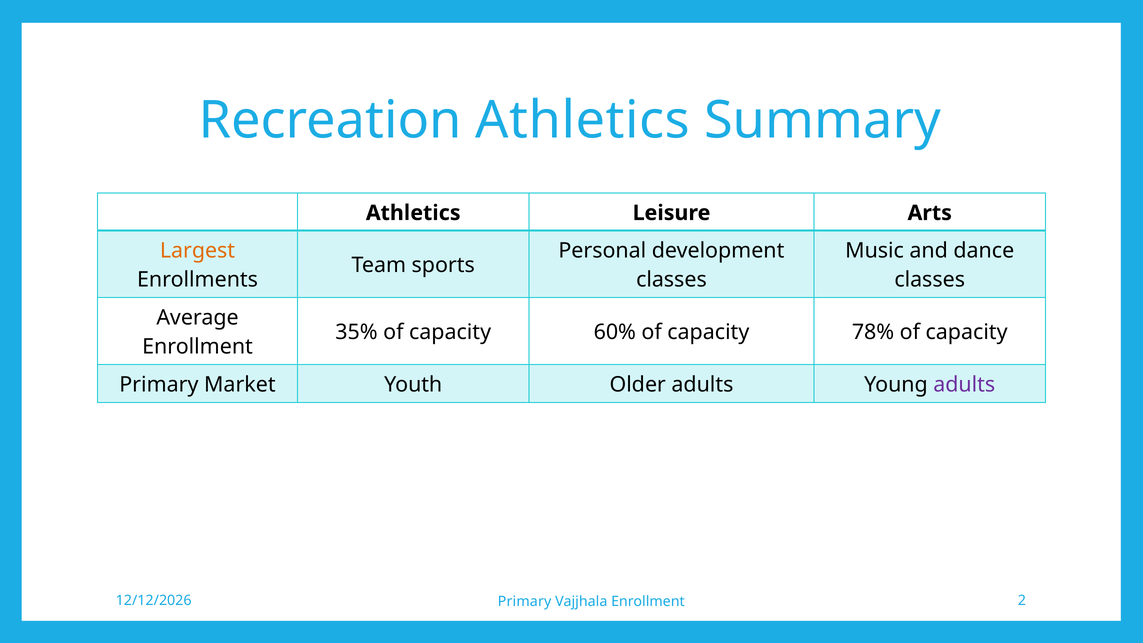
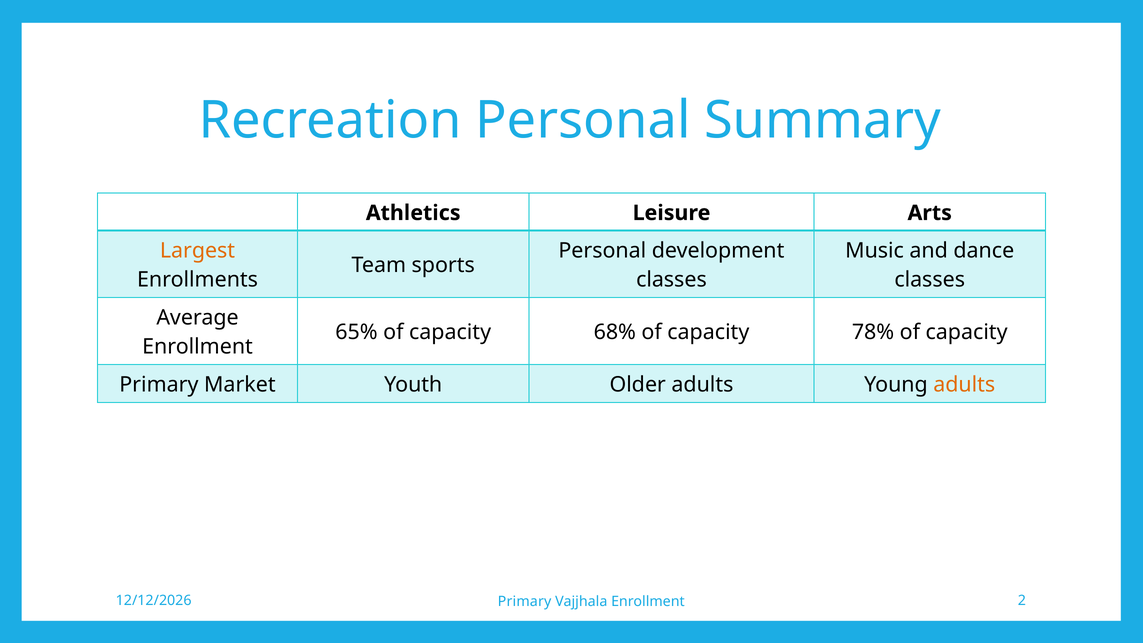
Recreation Athletics: Athletics -> Personal (583, 120)
35%: 35% -> 65% (356, 332)
60%: 60% -> 68% (615, 332)
adults colour: purple -> orange (964, 385)
